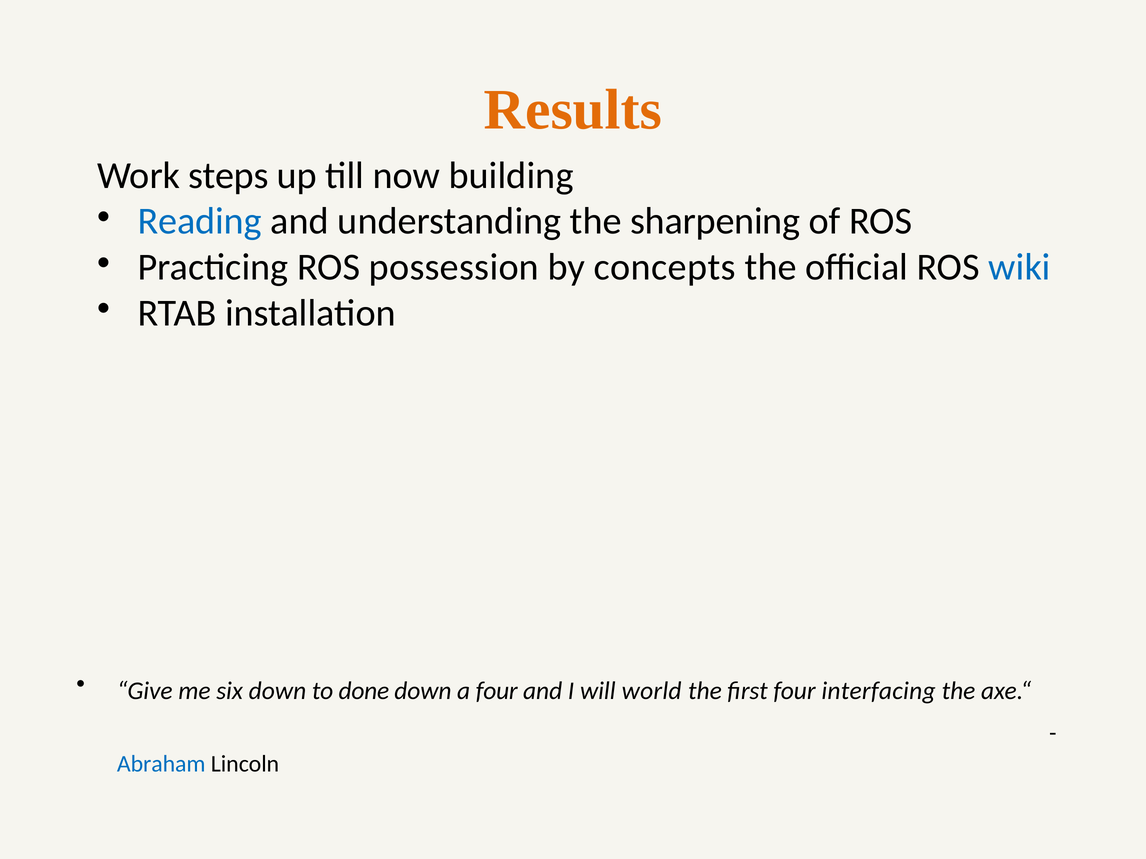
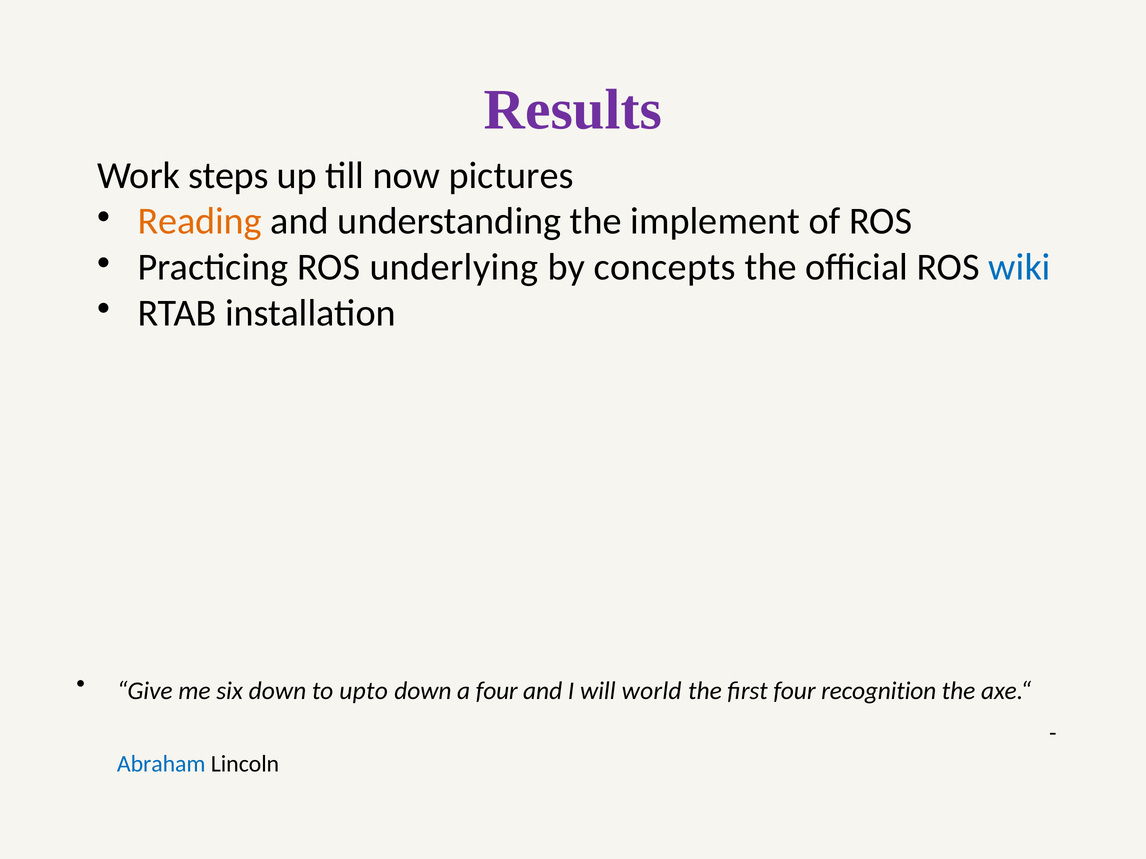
Results colour: orange -> purple (573, 110)
building: building -> pictures (511, 176)
Reading colour: blue -> orange (200, 222)
sharpening: sharpening -> implement (715, 222)
possession: possession -> underlying (454, 267)
done: done -> upto (364, 691)
interfacing: interfacing -> recognition (879, 691)
